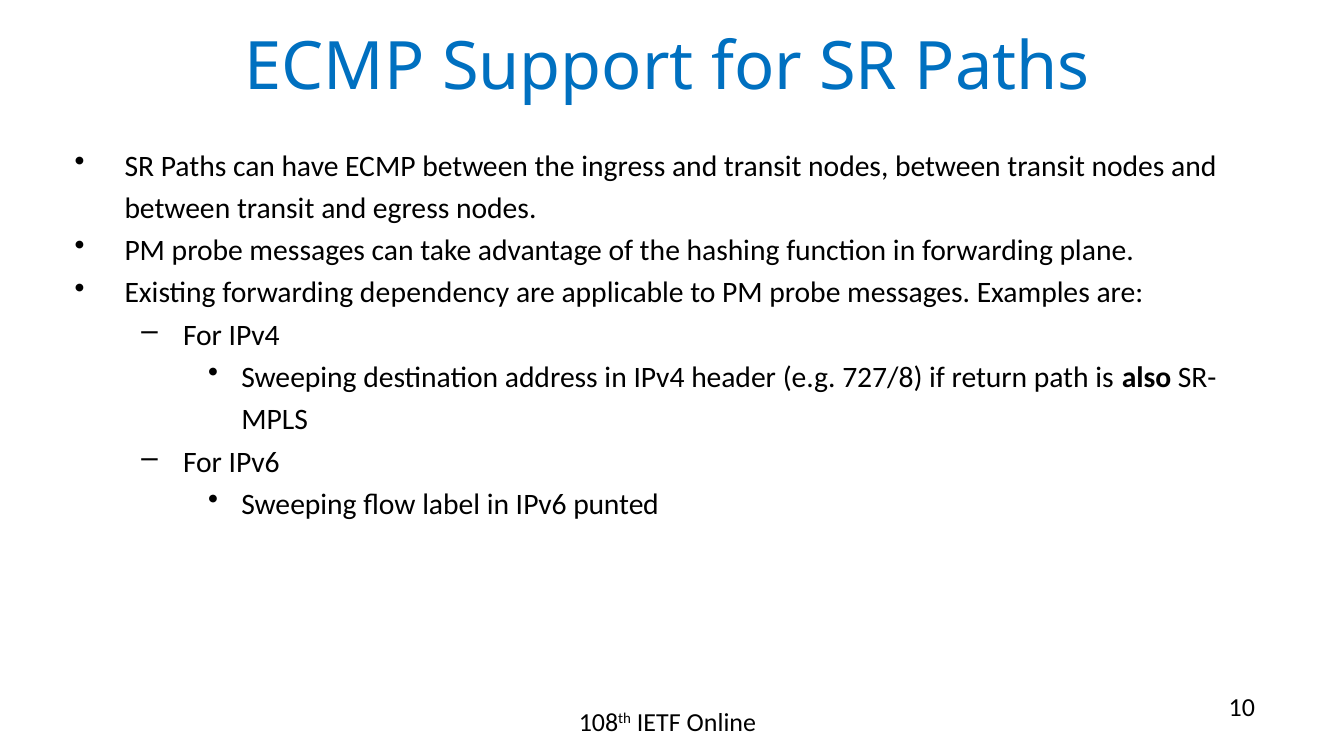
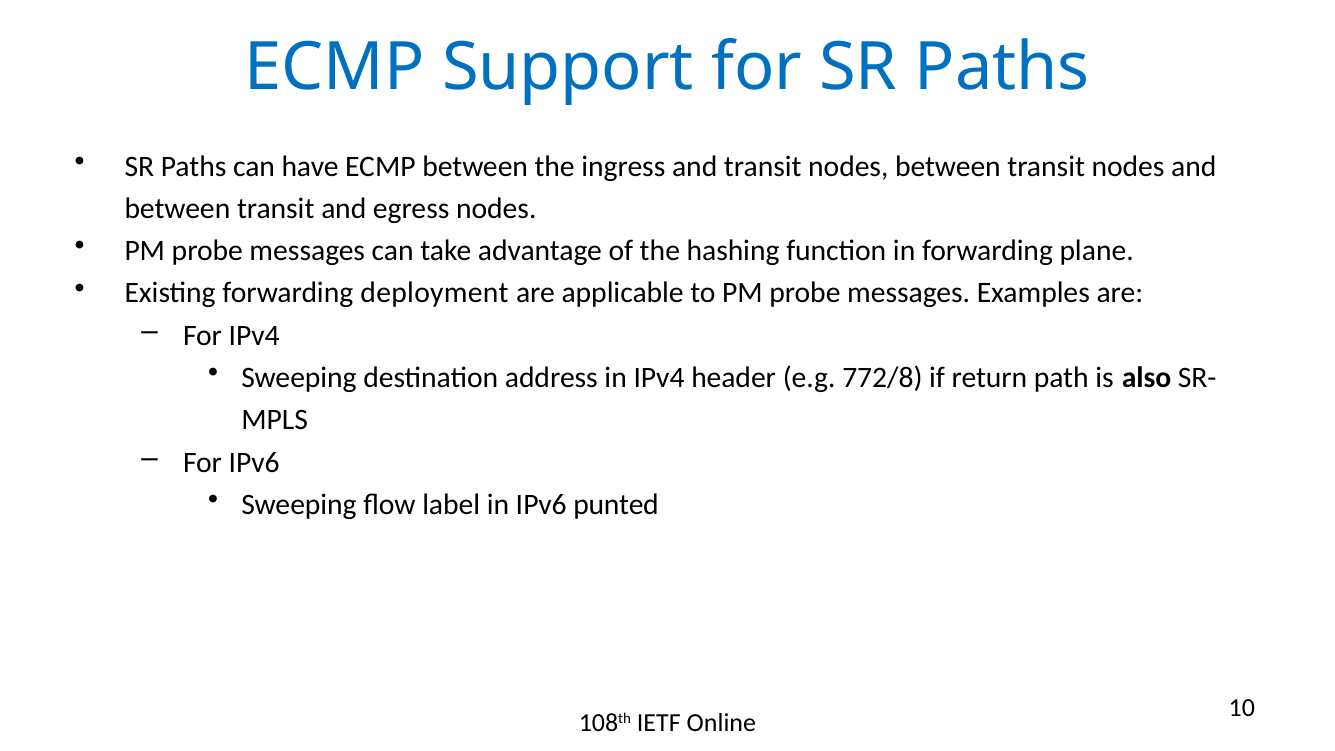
dependency: dependency -> deployment (435, 293)
727/8: 727/8 -> 772/8 (882, 378)
